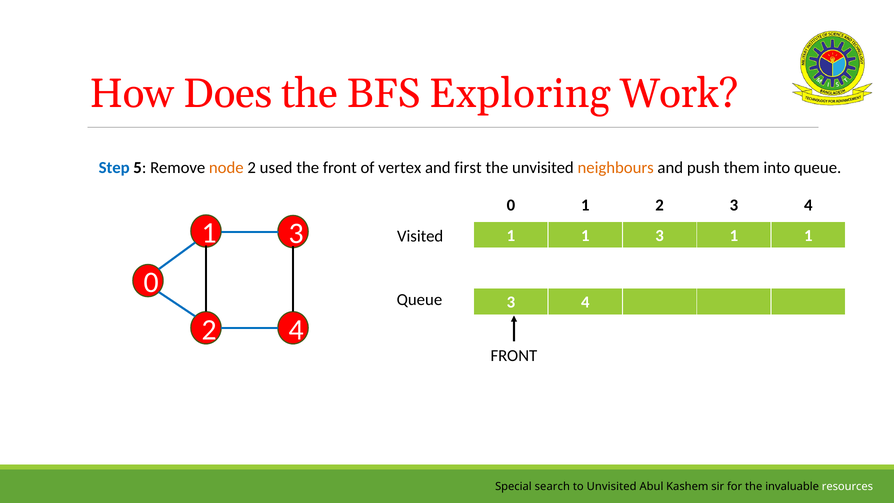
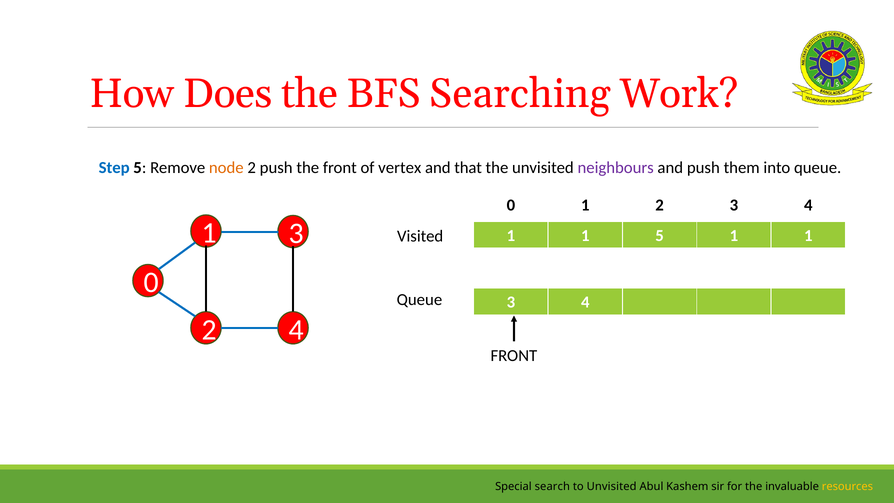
Exploring: Exploring -> Searching (520, 94)
2 used: used -> push (276, 168)
first: first -> that (468, 168)
neighbours colour: orange -> purple (616, 168)
3: 3 -> 5 (660, 236)
resources colour: white -> yellow (847, 486)
